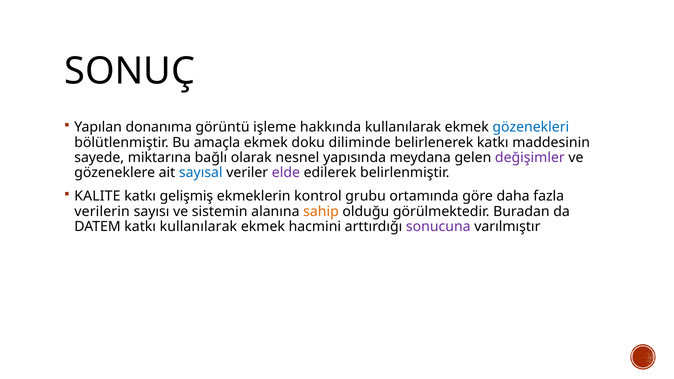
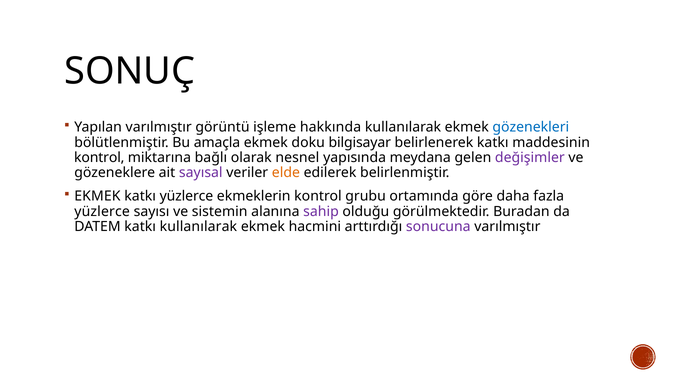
Yapılan donanıma: donanıma -> varılmıştır (159, 127)
diliminde: diliminde -> bilgisayar (360, 142)
sayede: sayede -> kontrol (99, 158)
sayısal colour: blue -> purple (201, 173)
elde colour: purple -> orange (286, 173)
KALITE: KALITE -> EKMEK (97, 196)
katkı gelişmiş: gelişmiş -> yüzlerce (186, 196)
verilerin: verilerin -> yüzlerce (102, 212)
sahip colour: orange -> purple (321, 212)
